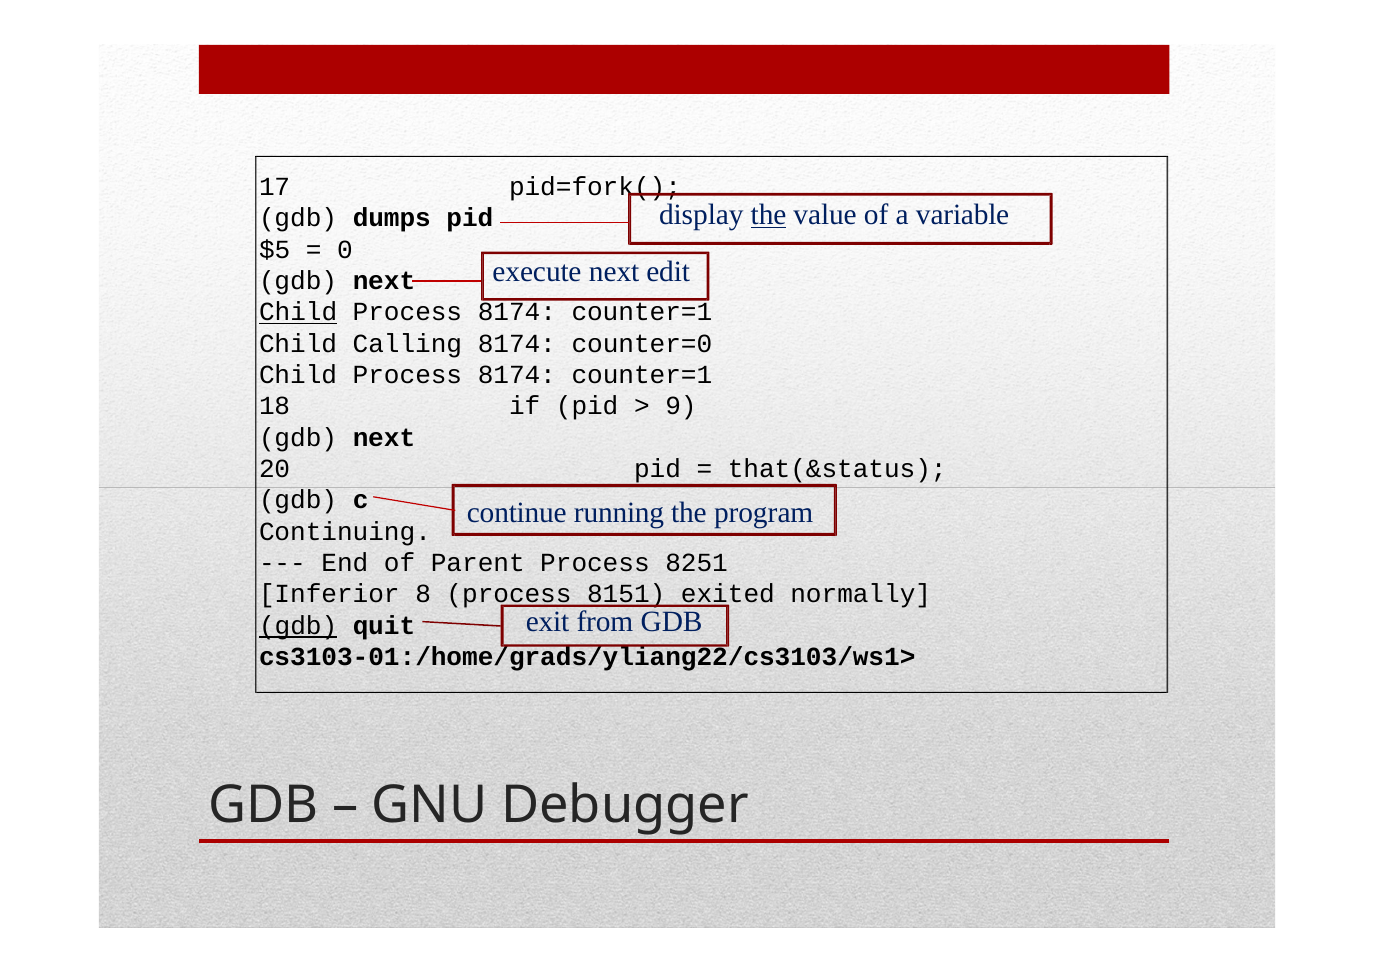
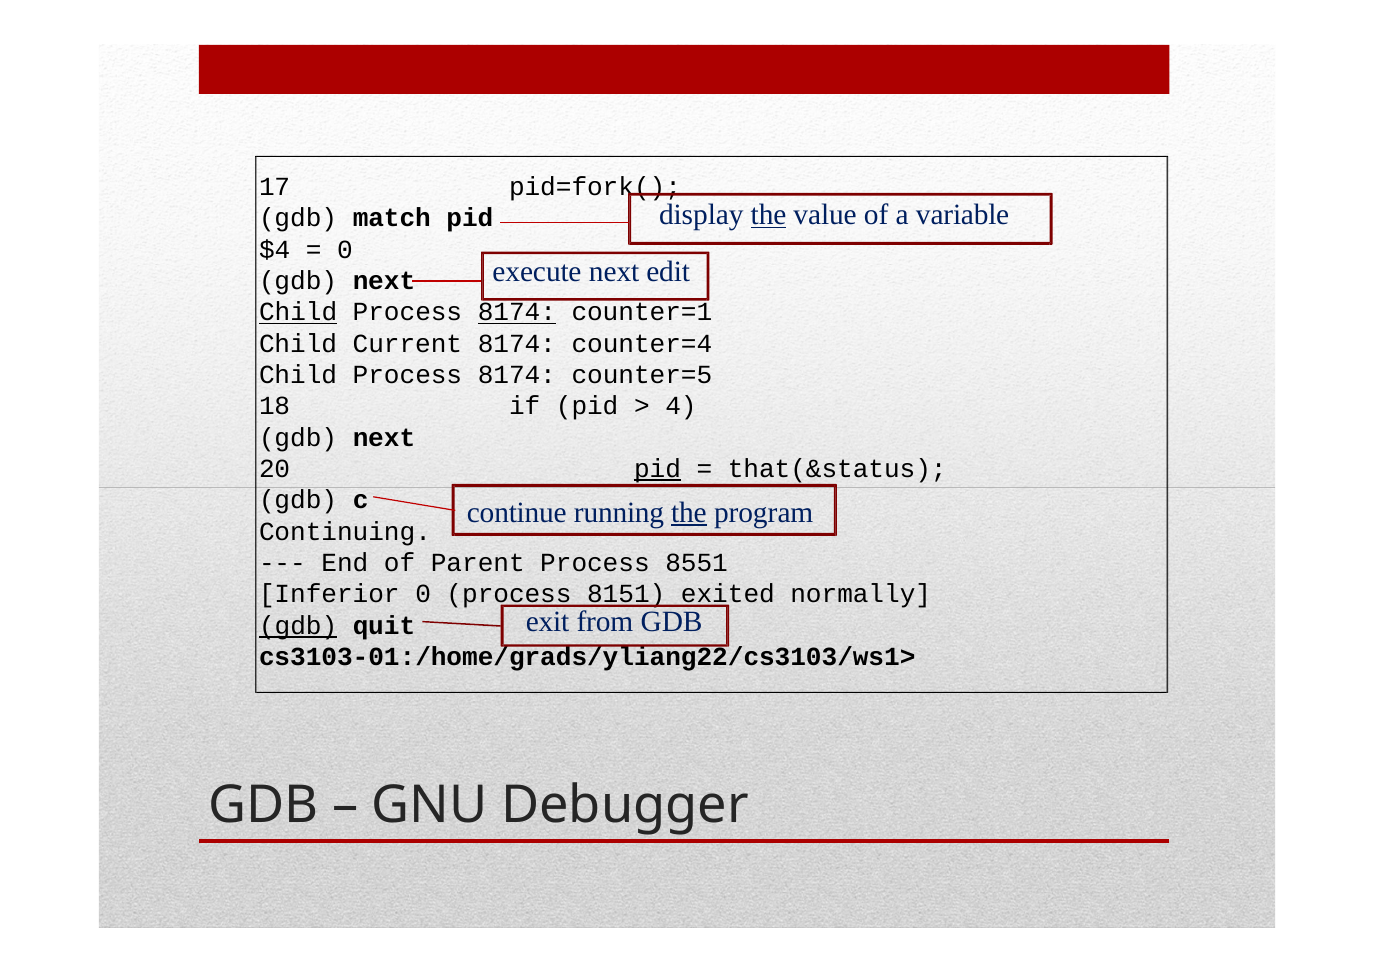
dumps: dumps -> match (392, 218)
$5: $5 -> $4 (275, 249)
8174 underline: none -> present (517, 312)
Calling: Calling -> Current (407, 343)
counter=0: counter=0 -> counter=4 (642, 343)
counter=1: counter=1 -> counter=5 (642, 375)
9: 9 -> 4 (681, 406)
pid underline: none -> present (658, 469)
the underline: none -> present (689, 512)
8251: 8251 -> 8551 (697, 563)
Inferior 8: 8 -> 0 (423, 594)
